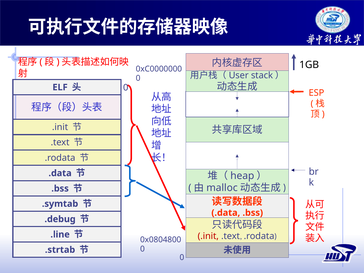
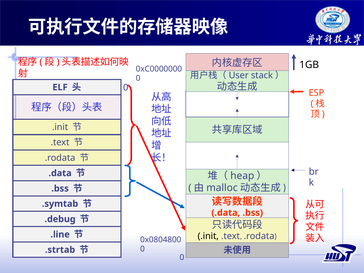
.init colour: red -> black (208, 236)
